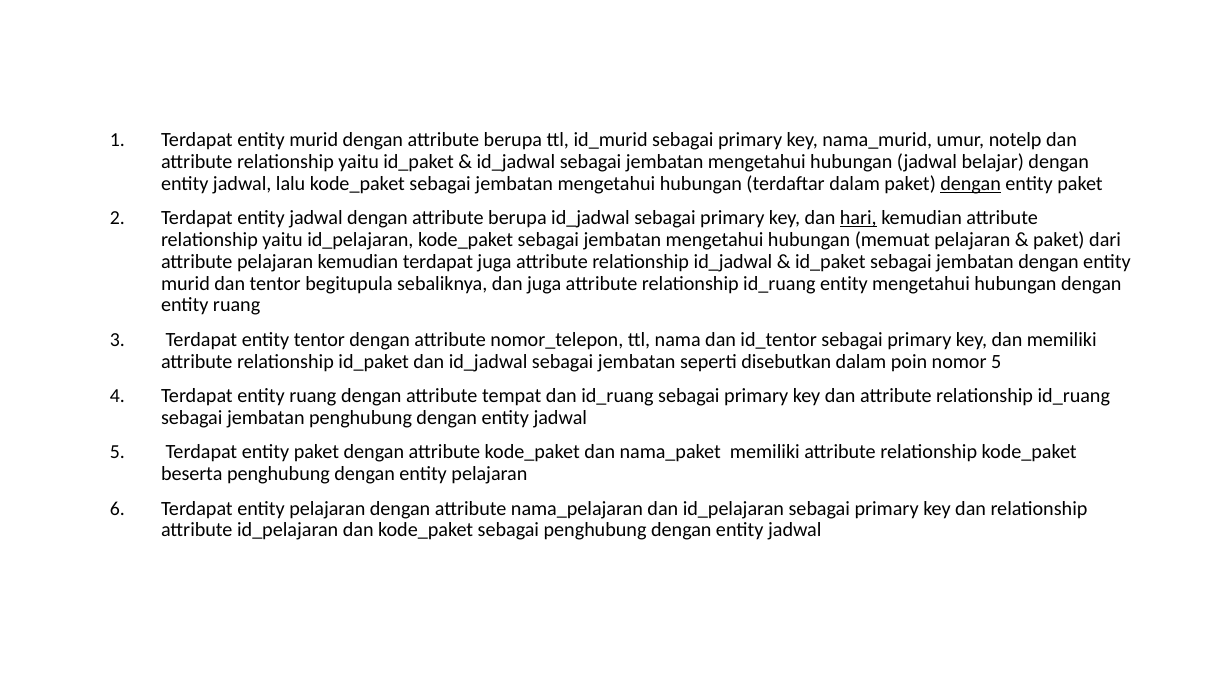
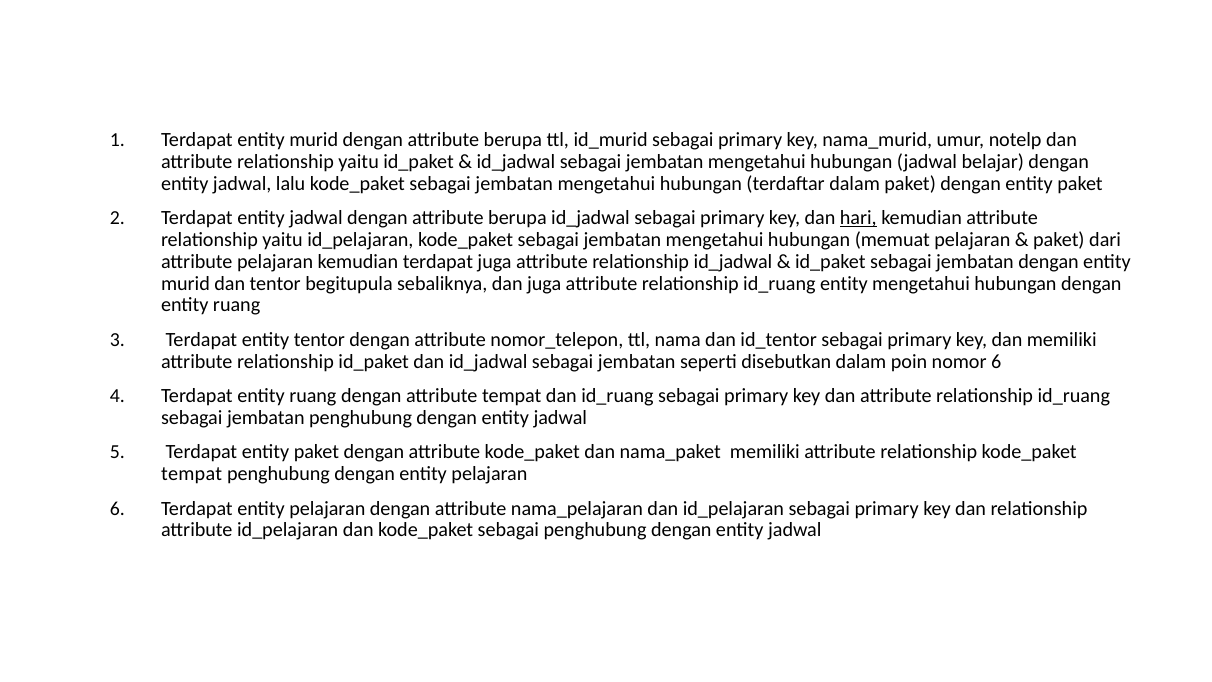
dengan underline: present -> none (971, 183)
nomor 5: 5 -> 6 (996, 361)
beserta: beserta -> tempat (192, 474)
